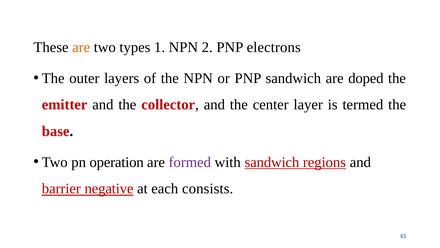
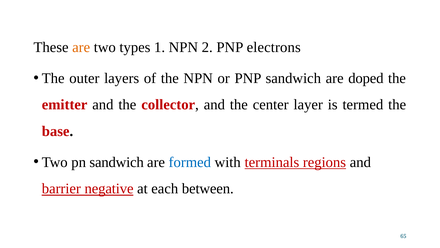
pn operation: operation -> sandwich (117, 162)
formed colour: purple -> blue (190, 162)
with sandwich: sandwich -> terminals (272, 162)
consists: consists -> between (208, 188)
